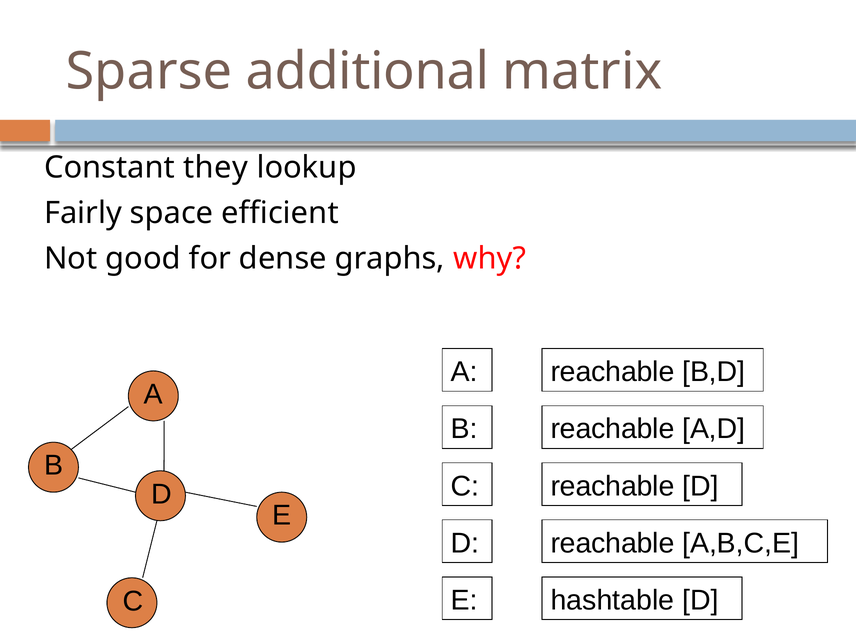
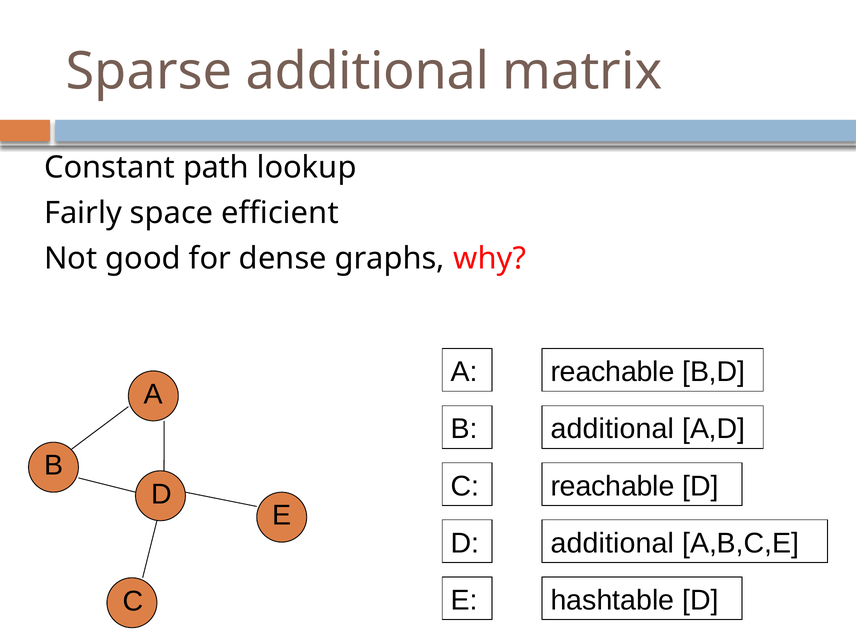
they: they -> path (216, 168)
reachable: reachable -> additional (612, 429)
reachable: reachable -> additional (612, 543)
